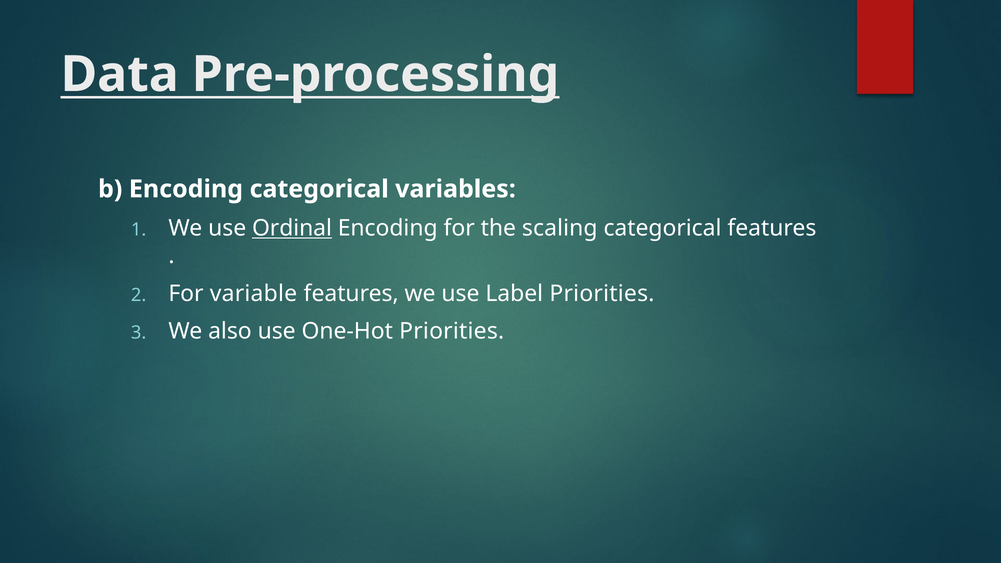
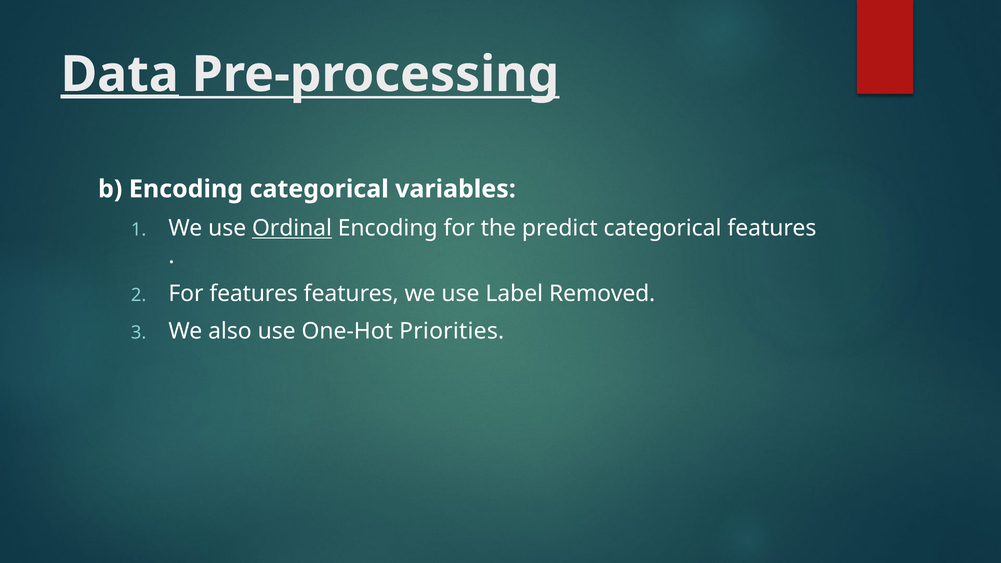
Data underline: none -> present (120, 74)
scaling: scaling -> predict (560, 228)
For variable: variable -> features (254, 294)
Label Priorities: Priorities -> Removed (602, 294)
